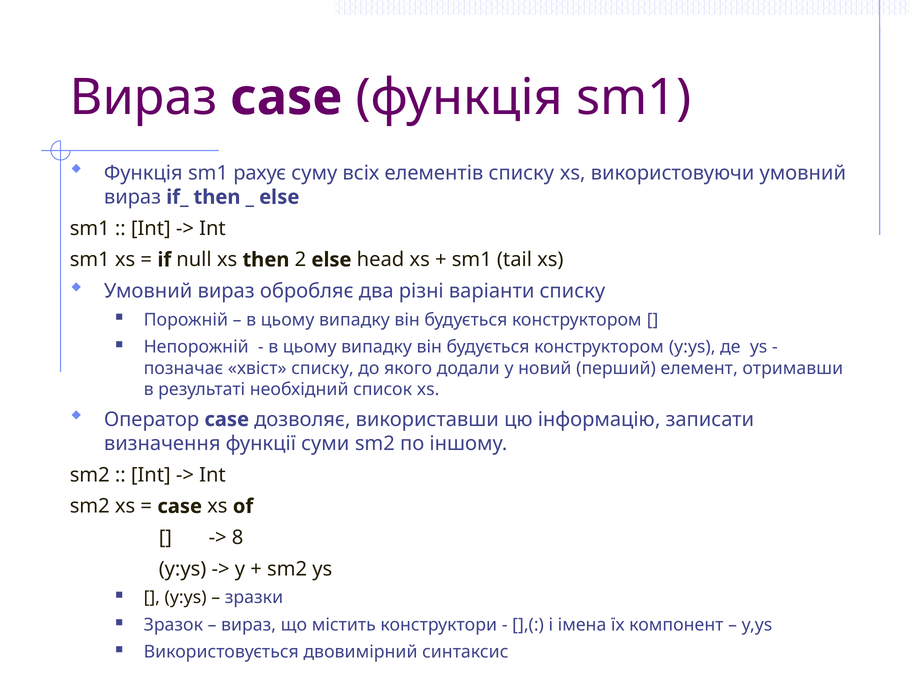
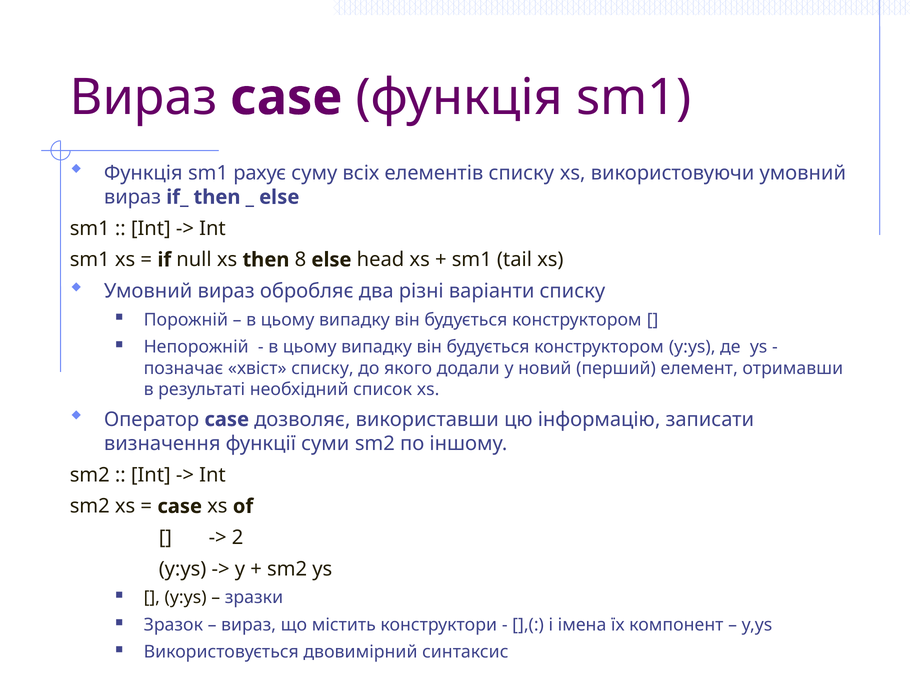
2: 2 -> 8 (300, 260)
8: 8 -> 2 (238, 538)
